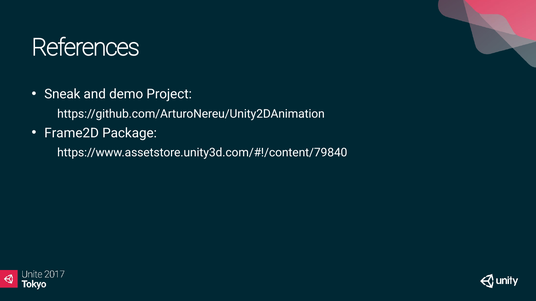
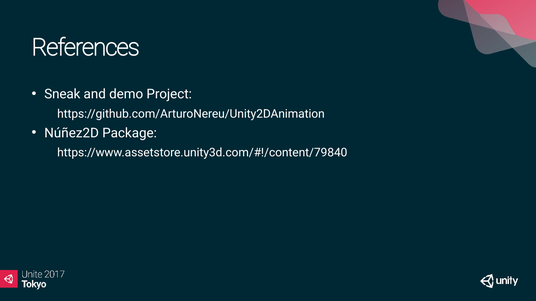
Frame2D: Frame2D -> Núñez2D (72, 133)
